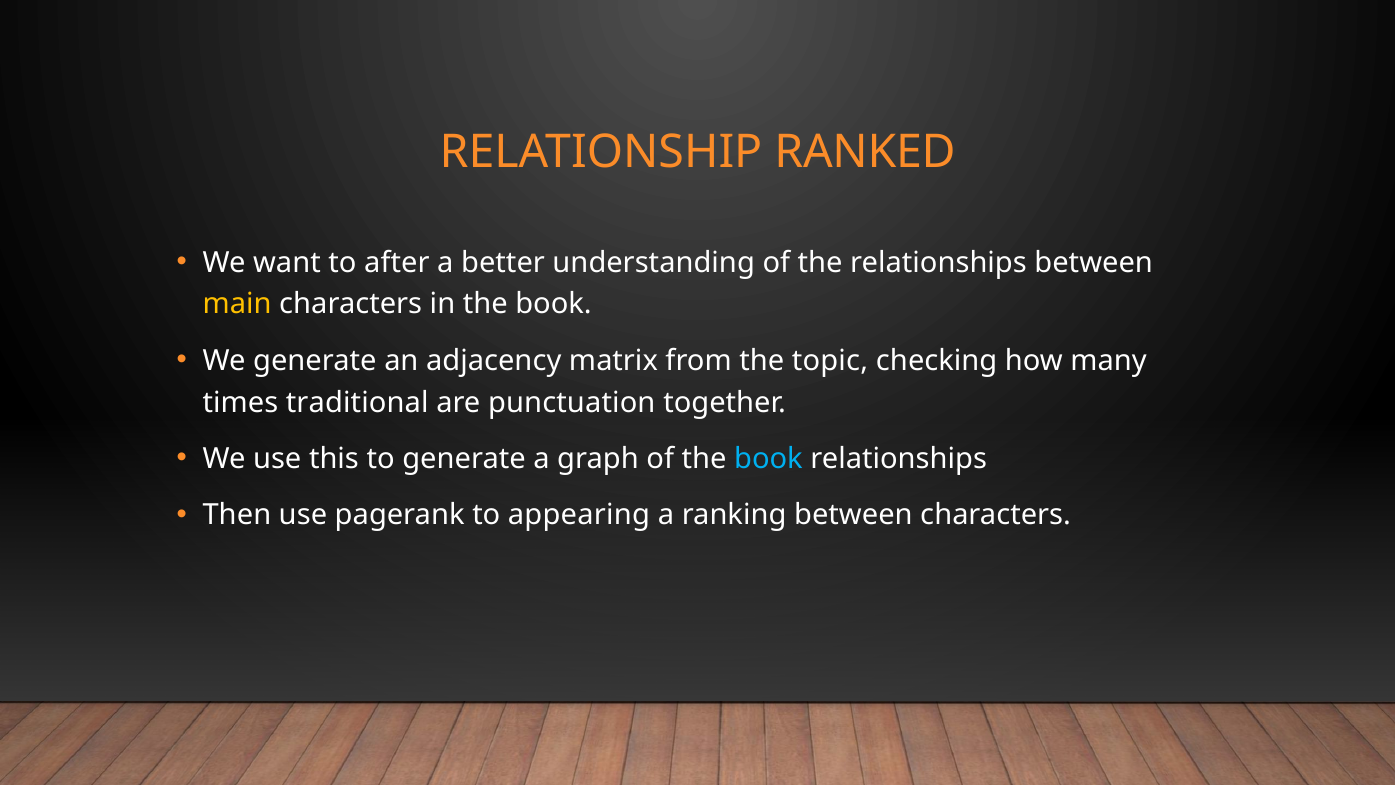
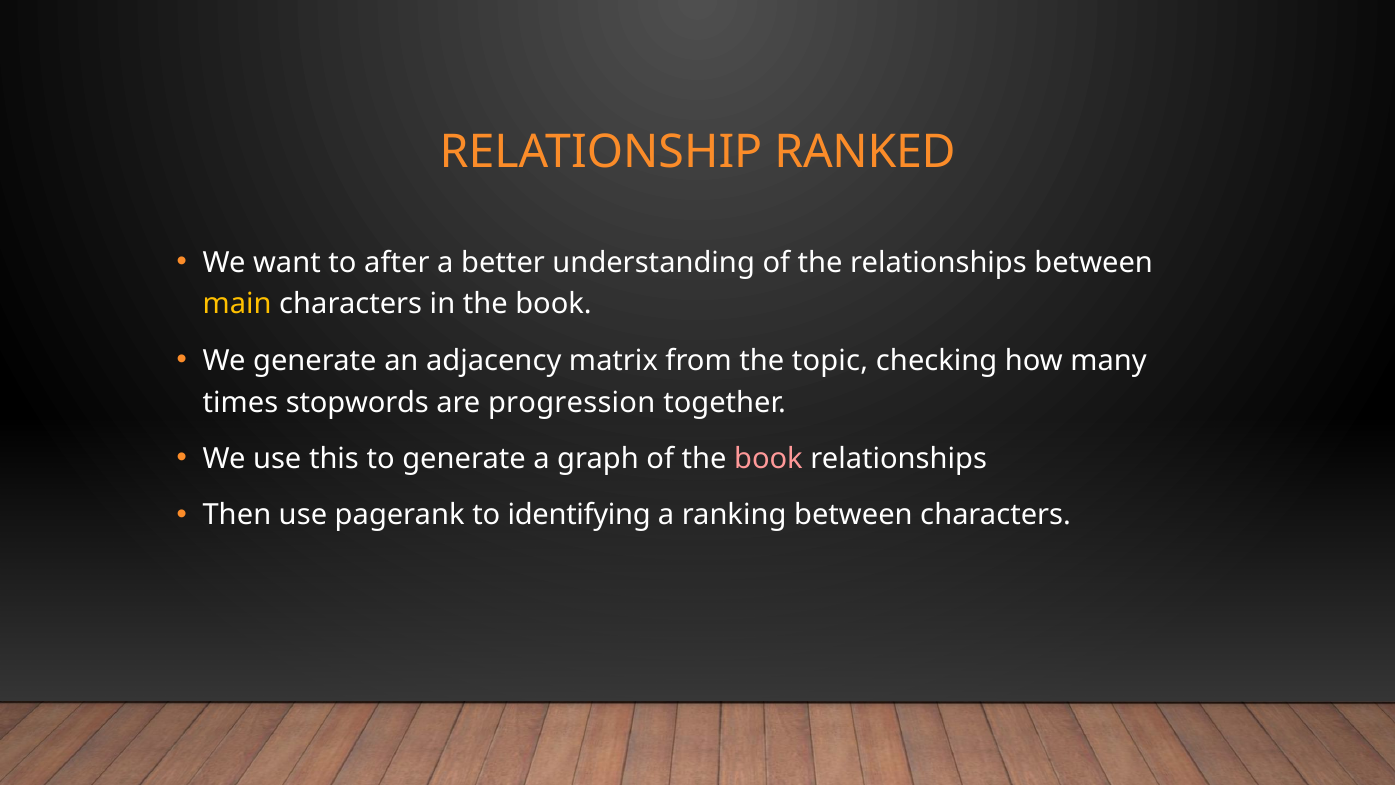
traditional: traditional -> stopwords (357, 402)
punctuation: punctuation -> progression (572, 402)
book colour: light blue -> pink (768, 459)
appearing: appearing -> identifying (579, 515)
